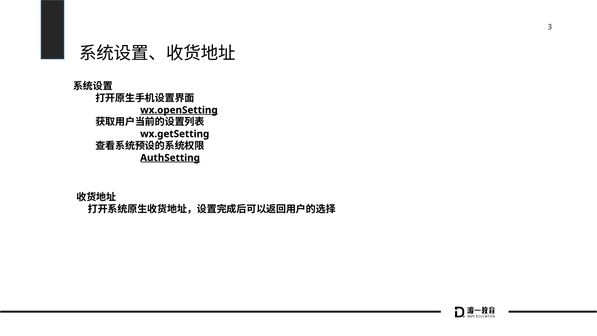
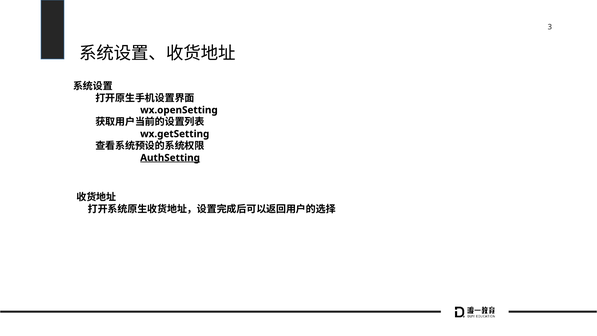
wx.openSetting underline: present -> none (179, 110)
